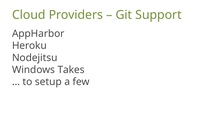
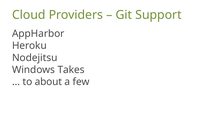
setup: setup -> about (48, 82)
